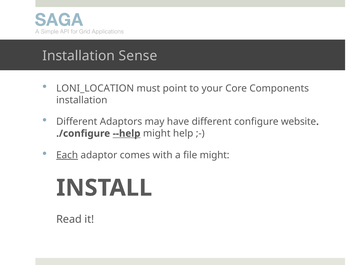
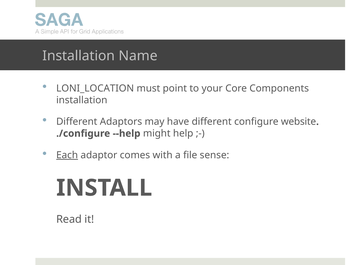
Sense: Sense -> Name (138, 56)
--help underline: present -> none (127, 134)
file might: might -> sense (214, 155)
